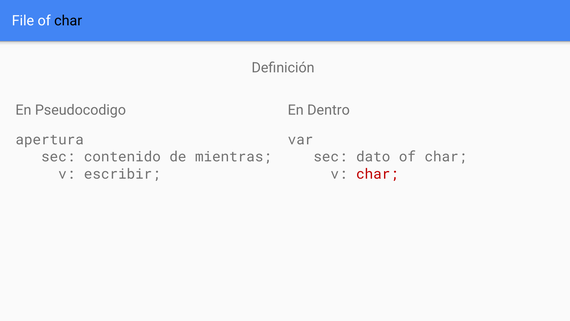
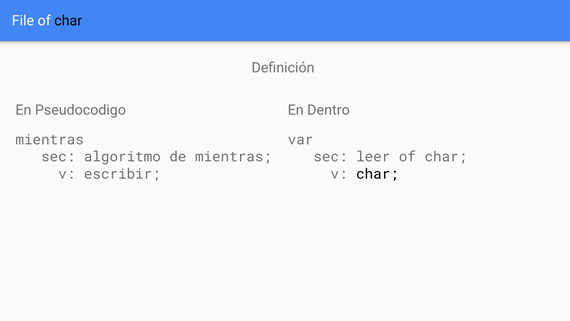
apertura: apertura -> mientras (50, 140)
contenido: contenido -> algoritmo (122, 157)
dato: dato -> leer (373, 157)
char colour: red -> black (377, 174)
